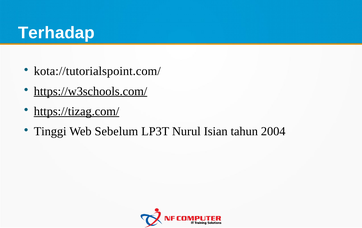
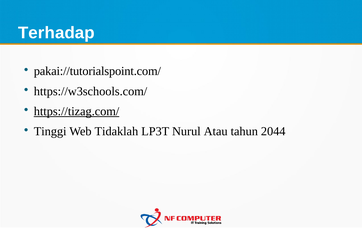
kota://tutorialspoint.com/: kota://tutorialspoint.com/ -> pakai://tutorialspoint.com/ (97, 71)
https://w3schools.com/ underline: present -> none (91, 91)
Sebelum: Sebelum -> Tidaklah (116, 131)
Isian: Isian -> Atau (216, 131)
2004: 2004 -> 2044 (273, 131)
